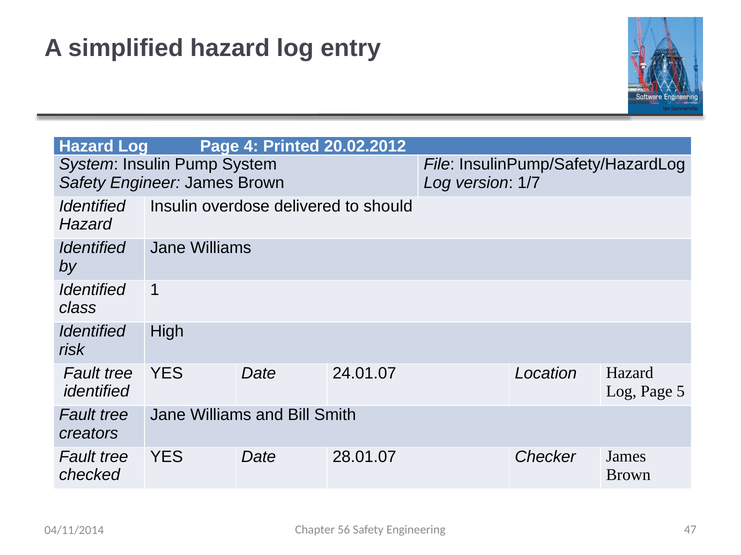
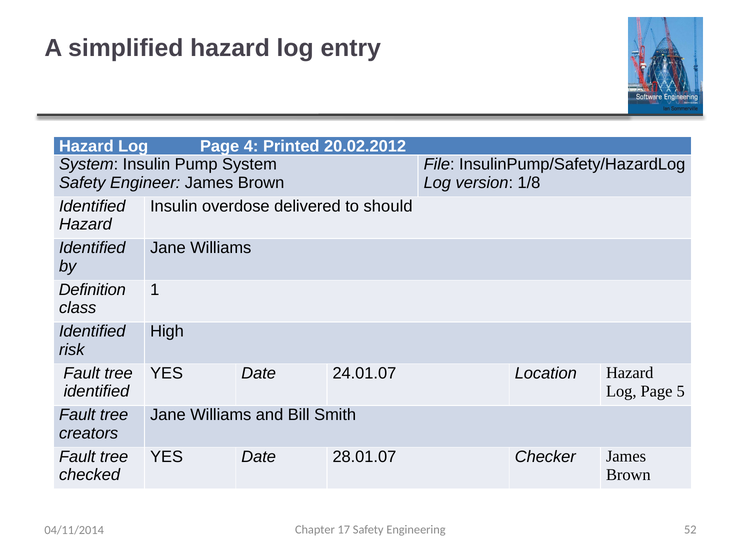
1/7: 1/7 -> 1/8 (529, 183)
Identified: Identified -> Definition (92, 290)
56: 56 -> 17 (344, 531)
47: 47 -> 52 (690, 531)
